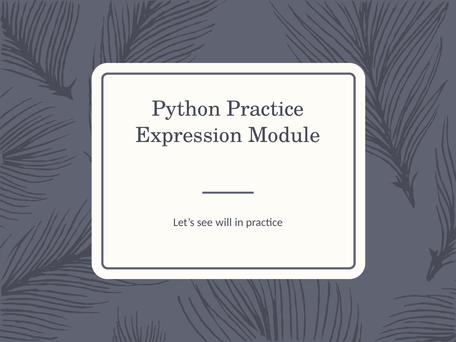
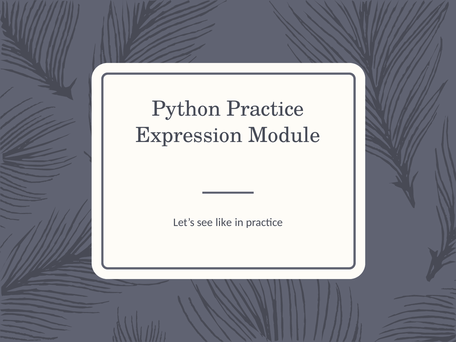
will: will -> like (224, 222)
